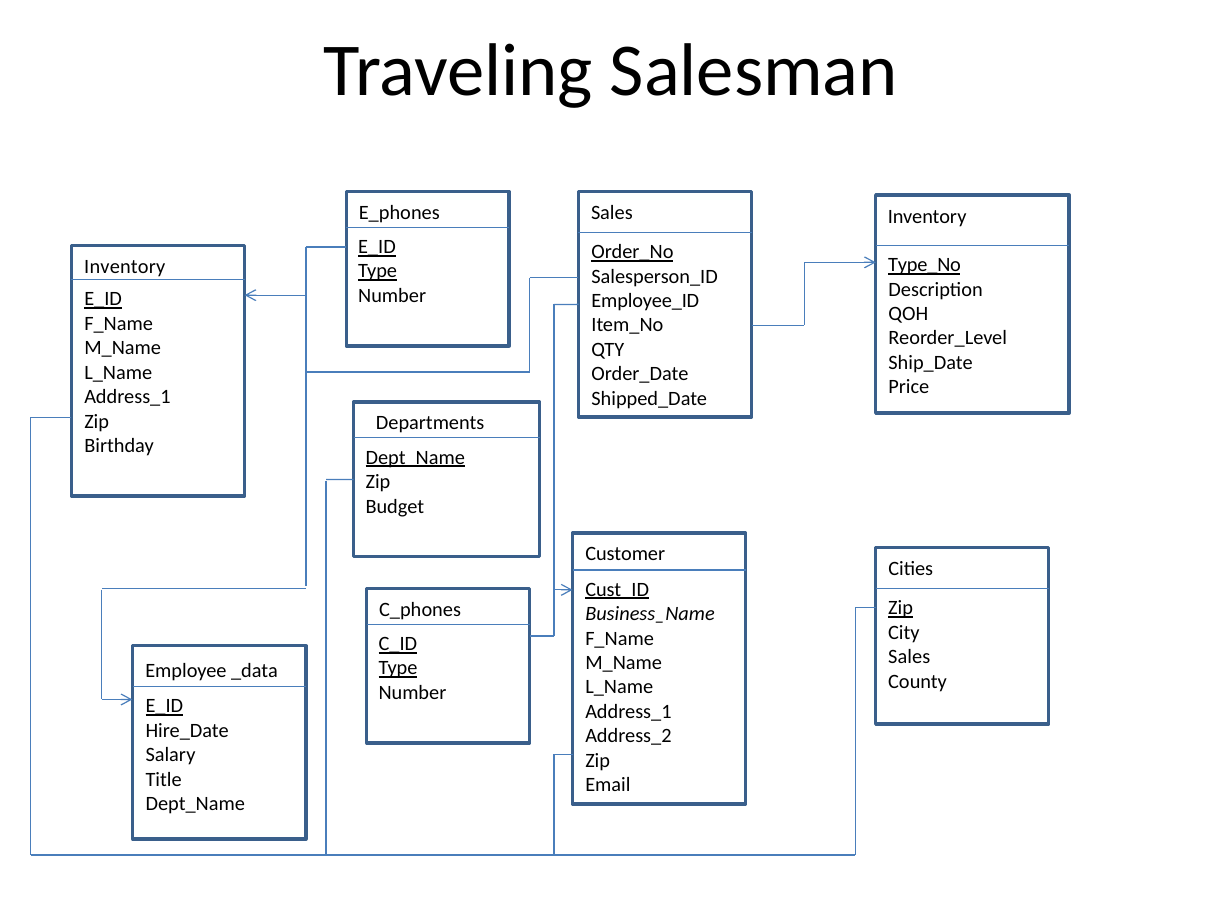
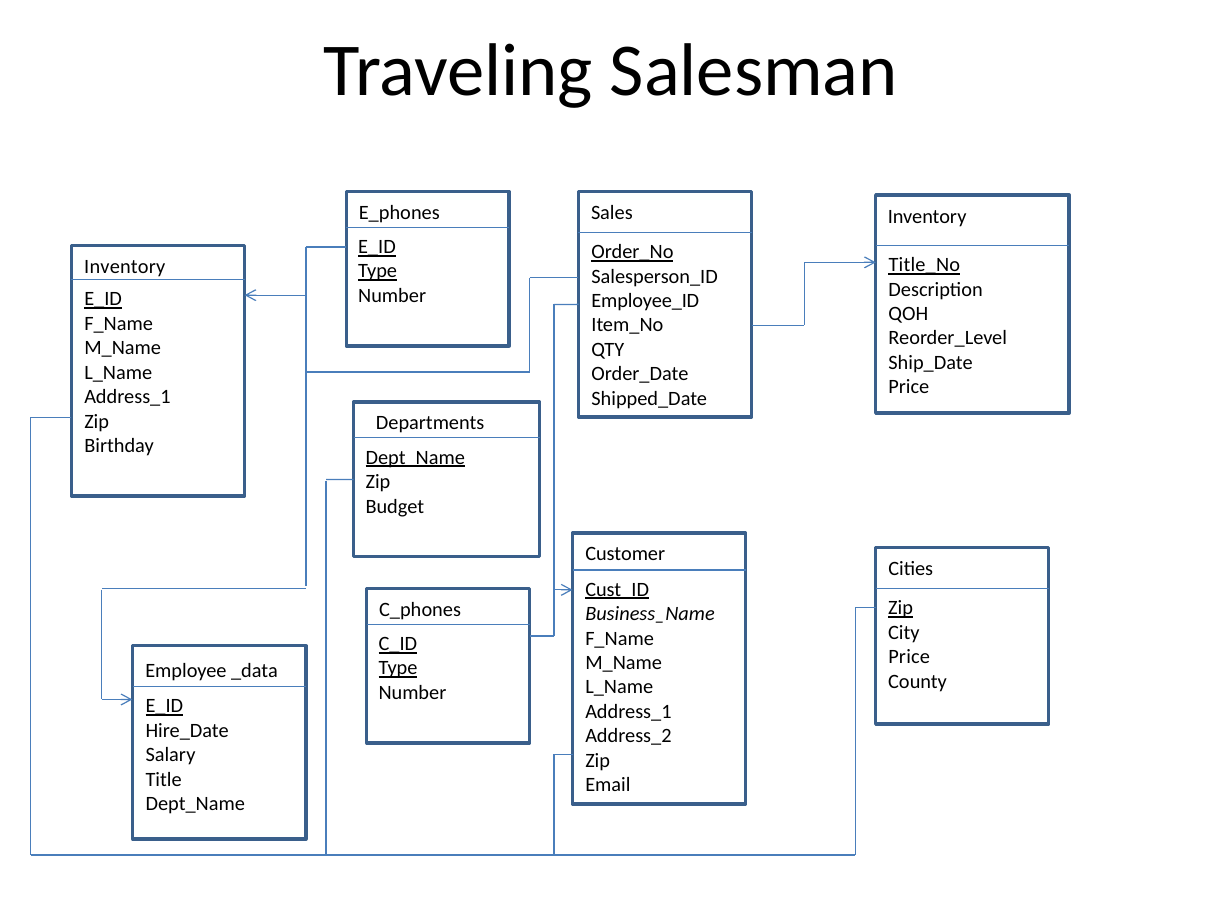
Type_No: Type_No -> Title_No (924, 265)
Sales: Sales -> Price (909, 657)
